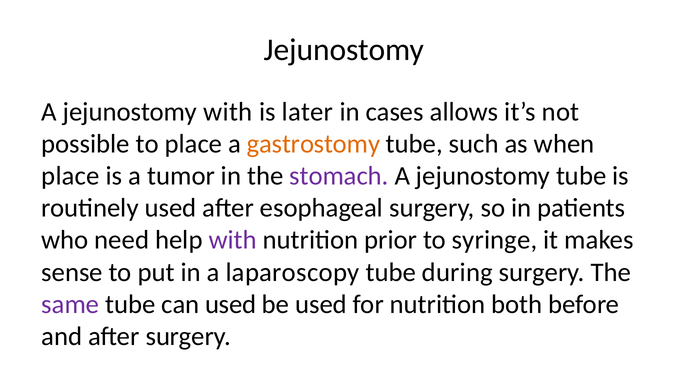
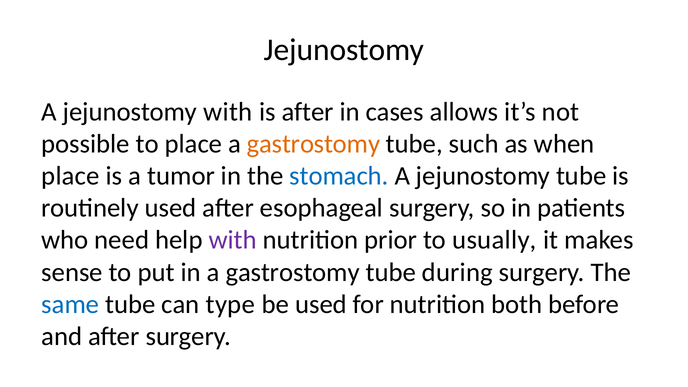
is later: later -> after (308, 112)
stomach colour: purple -> blue (339, 176)
syringe: syringe -> usually (494, 240)
in a laparoscopy: laparoscopy -> gastrostomy (293, 272)
same colour: purple -> blue (70, 304)
can used: used -> type (230, 304)
